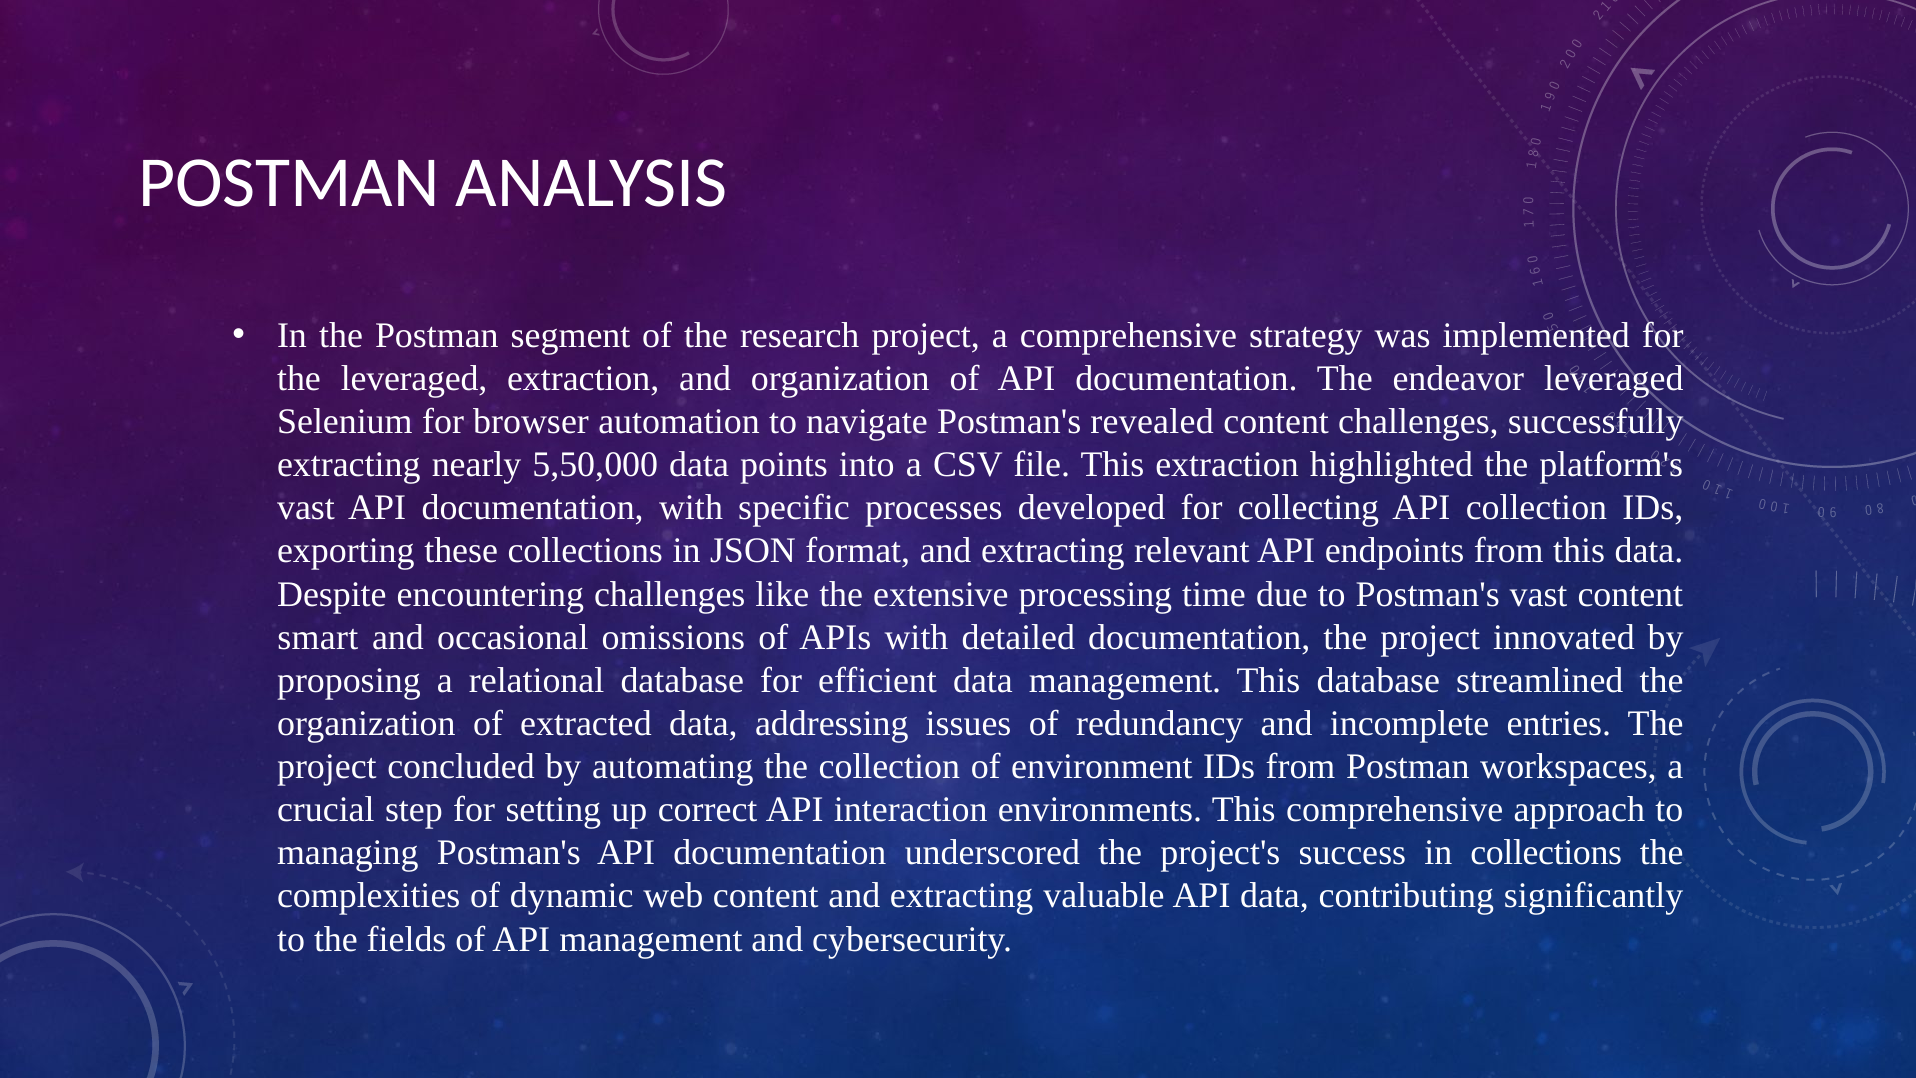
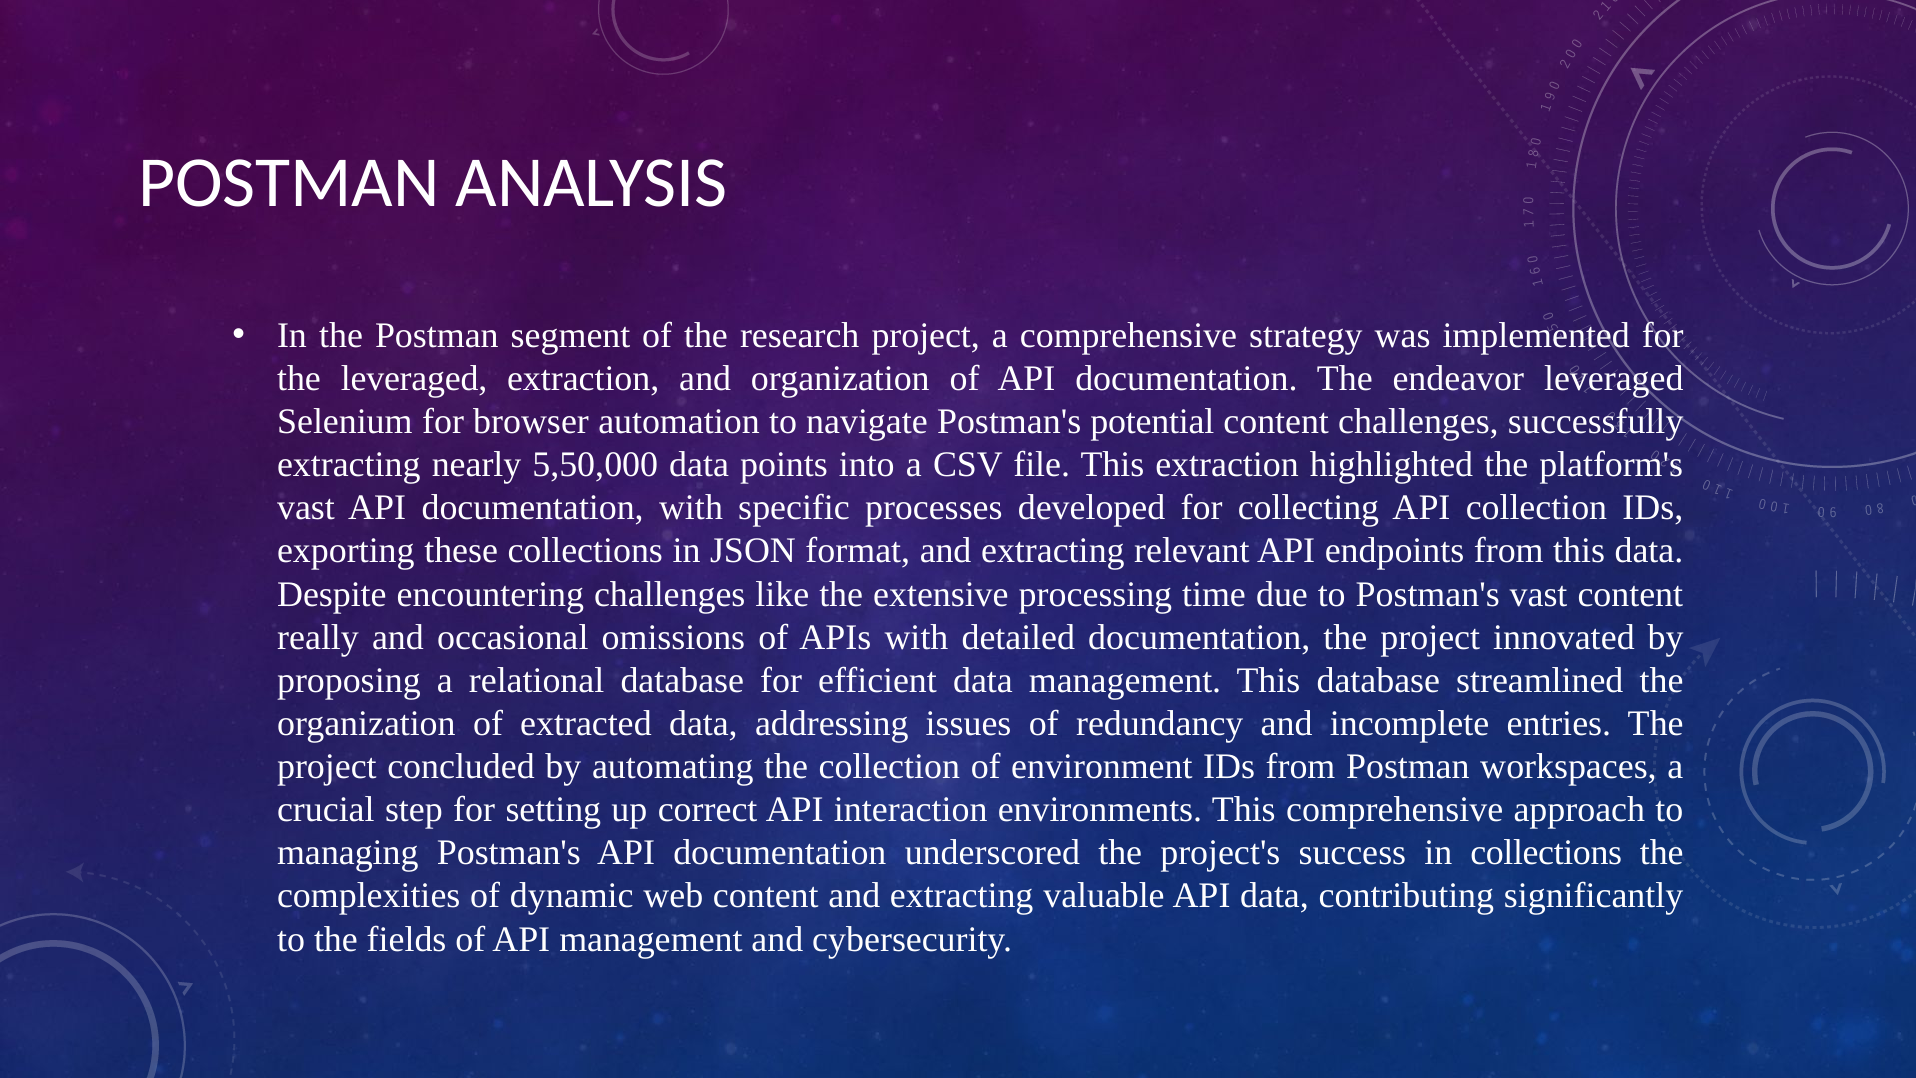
revealed: revealed -> potential (1152, 422)
smart: smart -> really (318, 637)
